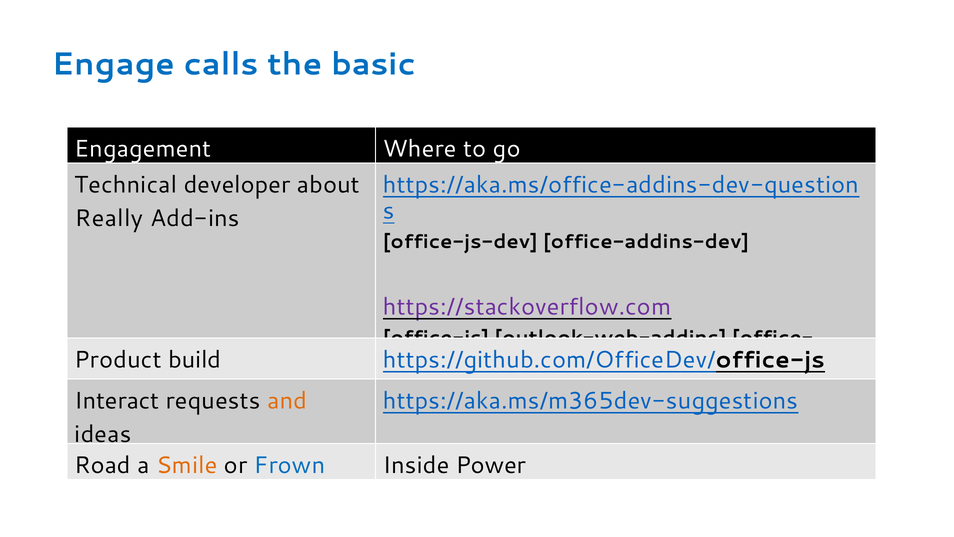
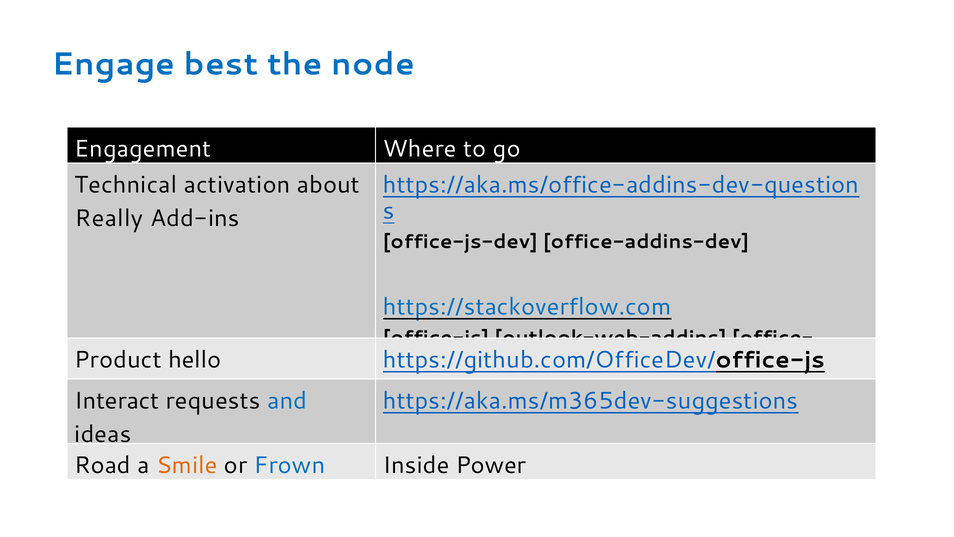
calls: calls -> best (221, 64)
basic: basic -> node (373, 64)
developer: developer -> activation (237, 185)
https://stackoverflow.com colour: purple -> blue (527, 307)
build: build -> hello (195, 360)
and colour: orange -> blue (287, 400)
